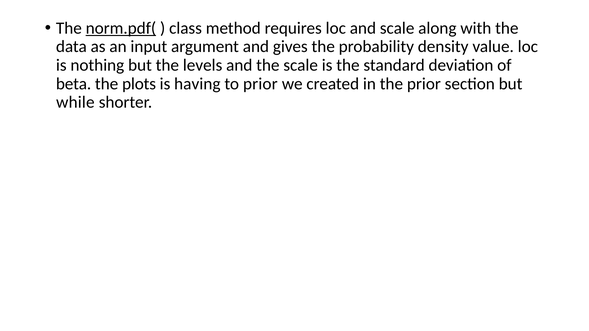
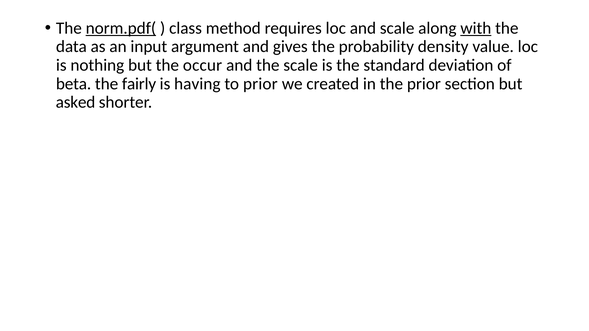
with underline: none -> present (476, 28)
levels: levels -> occur (202, 65)
plots: plots -> fairly (139, 84)
while: while -> asked (76, 102)
